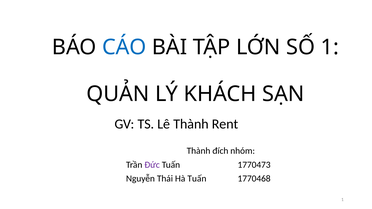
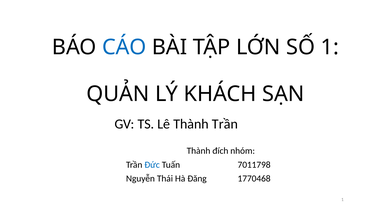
Thành Rent: Rent -> Trần (225, 124)
Đức colour: purple -> blue (152, 165)
1770473: 1770473 -> 7011798 (254, 165)
Hà Tuấn: Tuấn -> Đăng (197, 179)
